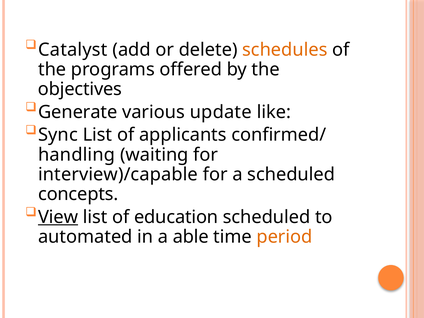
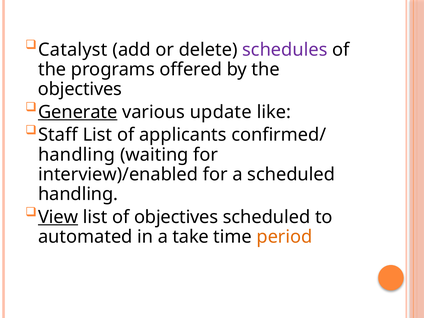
schedules colour: orange -> purple (285, 50)
Generate underline: none -> present (78, 112)
Sync: Sync -> Staff (58, 135)
interview)/capable: interview)/capable -> interview)/enabled (118, 174)
concepts: concepts -> handling (78, 194)
of education: education -> objectives (176, 217)
able: able -> take (191, 237)
